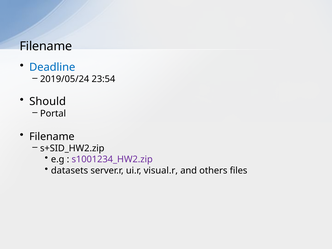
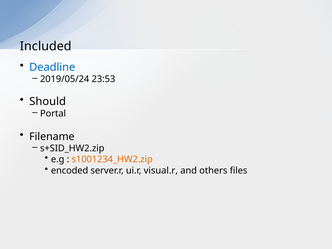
Filename: Filename -> Included (46, 46)
23:54: 23:54 -> 23:53 (103, 79)
s1001234_HW2.zip colour: purple -> orange (112, 159)
datasets: datasets -> encoded (70, 171)
